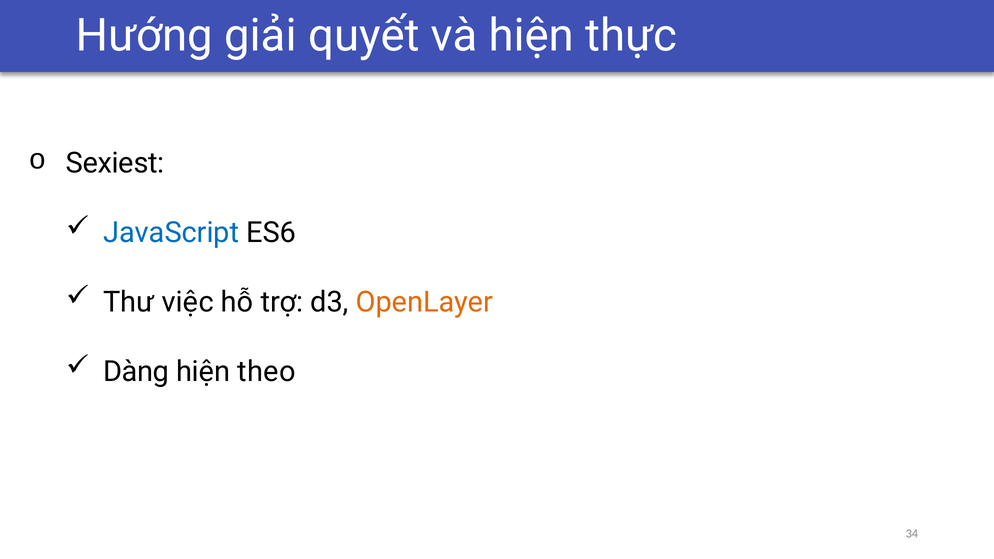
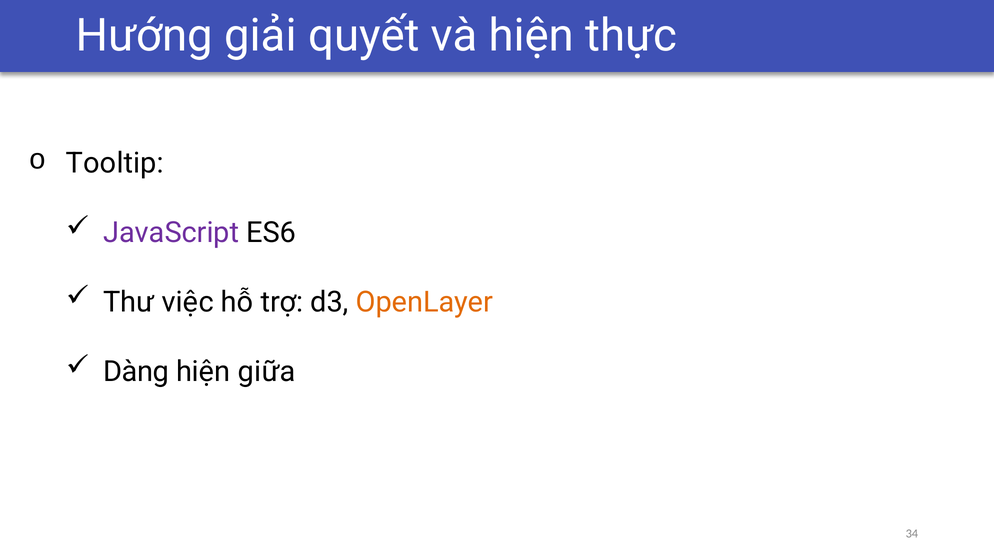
Sexiest: Sexiest -> Tooltip (115, 163)
JavaScript colour: blue -> purple (171, 233)
theo: theo -> giữa (267, 372)
